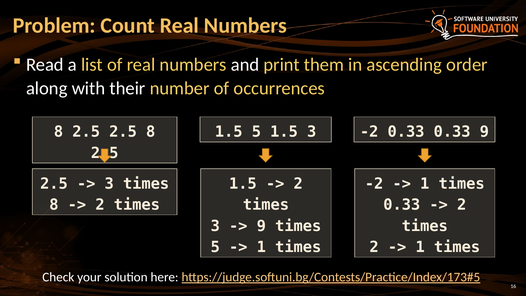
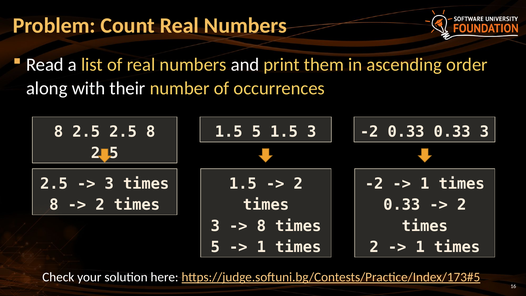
0.33 9: 9 -> 3 (484, 132)
9: 9 -> 8 (261, 226)
